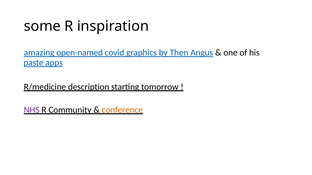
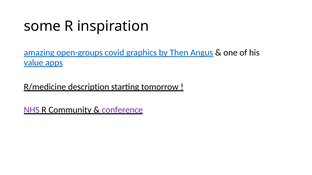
open-named: open-named -> open-groups (80, 53)
paste: paste -> value (34, 63)
conference colour: orange -> purple (122, 110)
